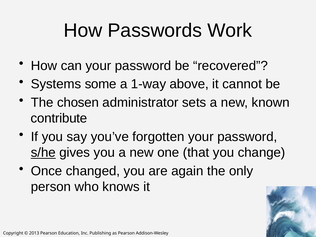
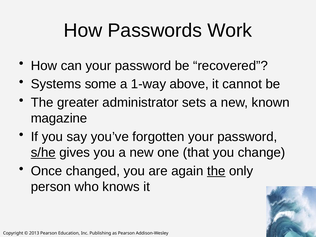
chosen: chosen -> greater (78, 103)
contribute: contribute -> magazine (59, 118)
the underline: none -> present (216, 171)
